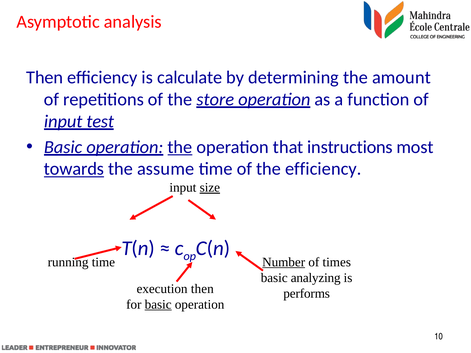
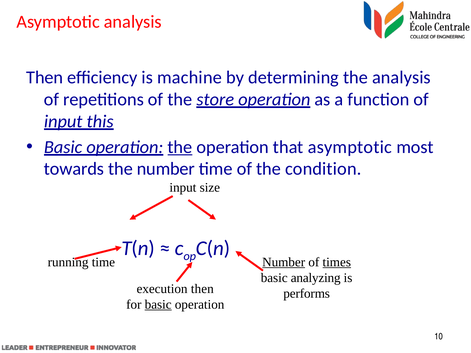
calculate: calculate -> machine (190, 77)
the amount: amount -> analysis (401, 77)
test: test -> this (100, 121)
that instructions: instructions -> asymptotic (350, 147)
towards underline: present -> none (74, 169)
the assume: assume -> number (166, 169)
the efficiency: efficiency -> condition (323, 169)
size underline: present -> none (210, 188)
times underline: none -> present (337, 262)
